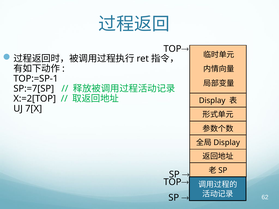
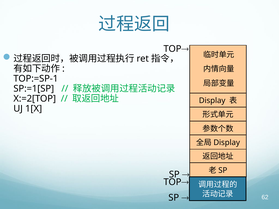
SP:=7[SP: SP:=7[SP -> SP:=1[SP (34, 89)
7[X: 7[X -> 1[X (34, 109)
